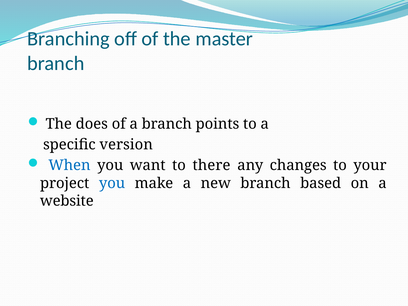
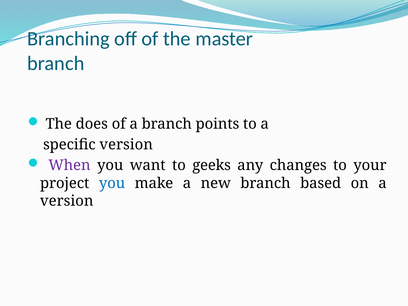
When colour: blue -> purple (69, 165)
there: there -> geeks (212, 165)
website: website -> version (67, 201)
